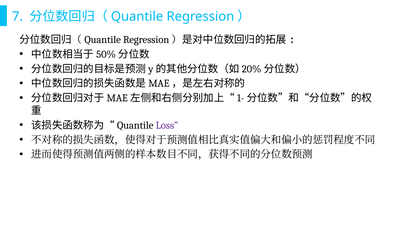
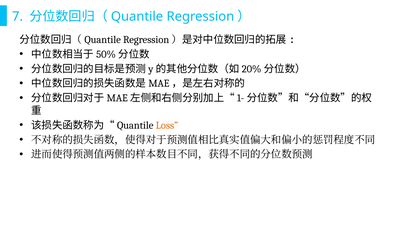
Loss colour: purple -> orange (167, 125)
